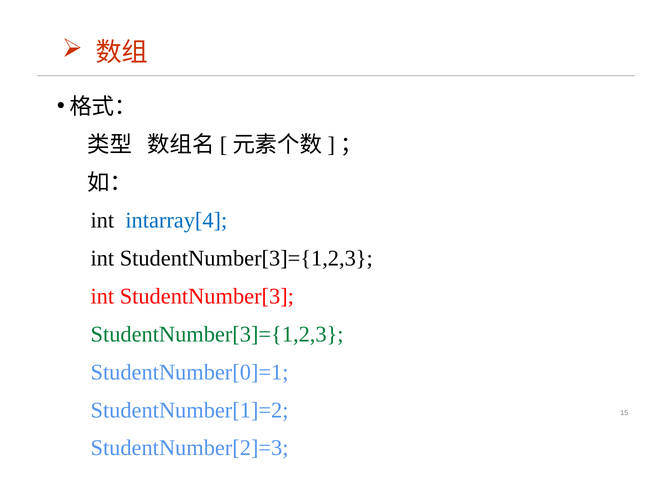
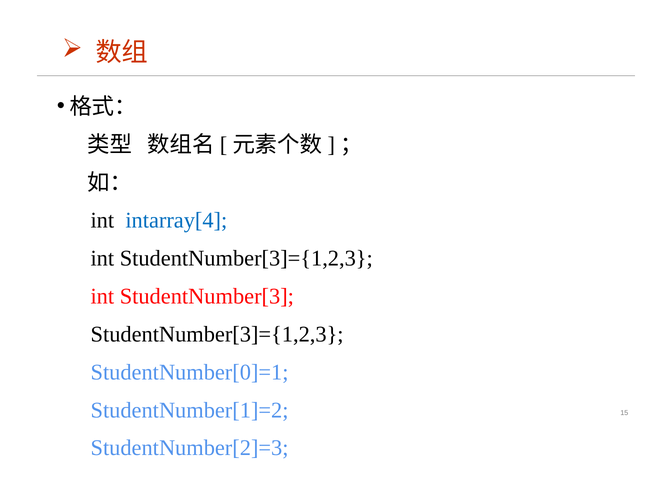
StudentNumber[3]={1,2,3 colour: green -> black (217, 334)
